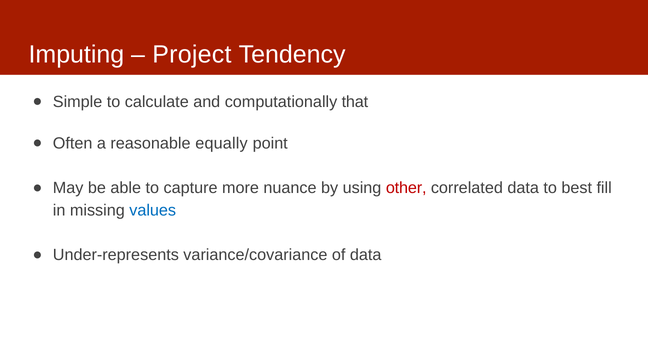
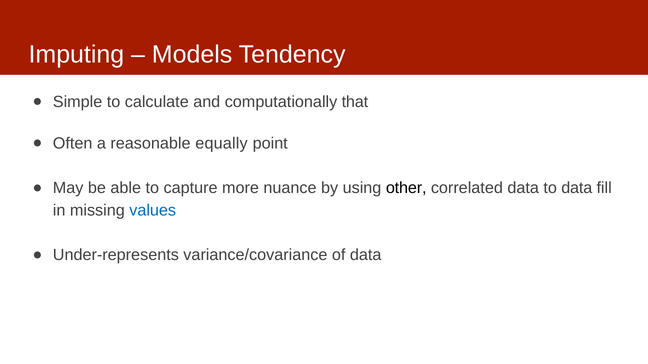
Project: Project -> Models (192, 55)
other colour: red -> black (406, 188)
to best: best -> data (577, 188)
